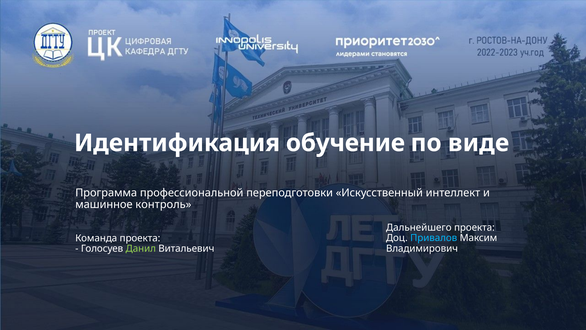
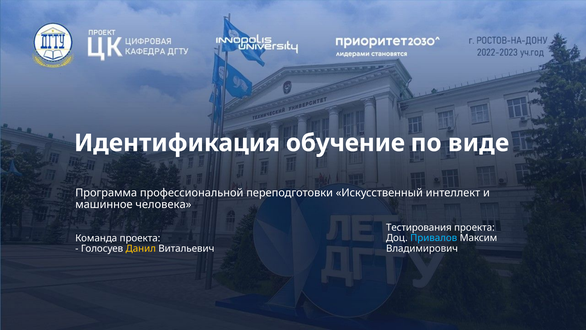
контроль: контроль -> человека (163, 204)
Дальнейшего: Дальнейшего -> Тестирования (419, 227)
Данил colour: light green -> yellow (141, 248)
